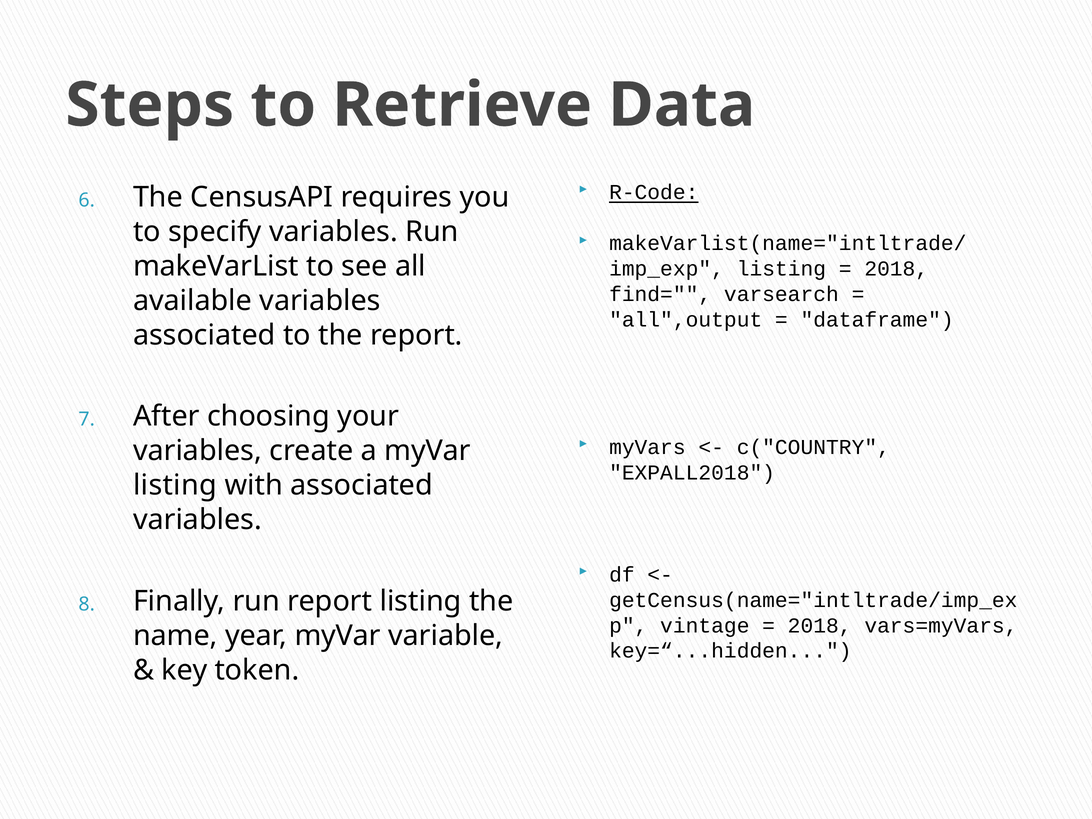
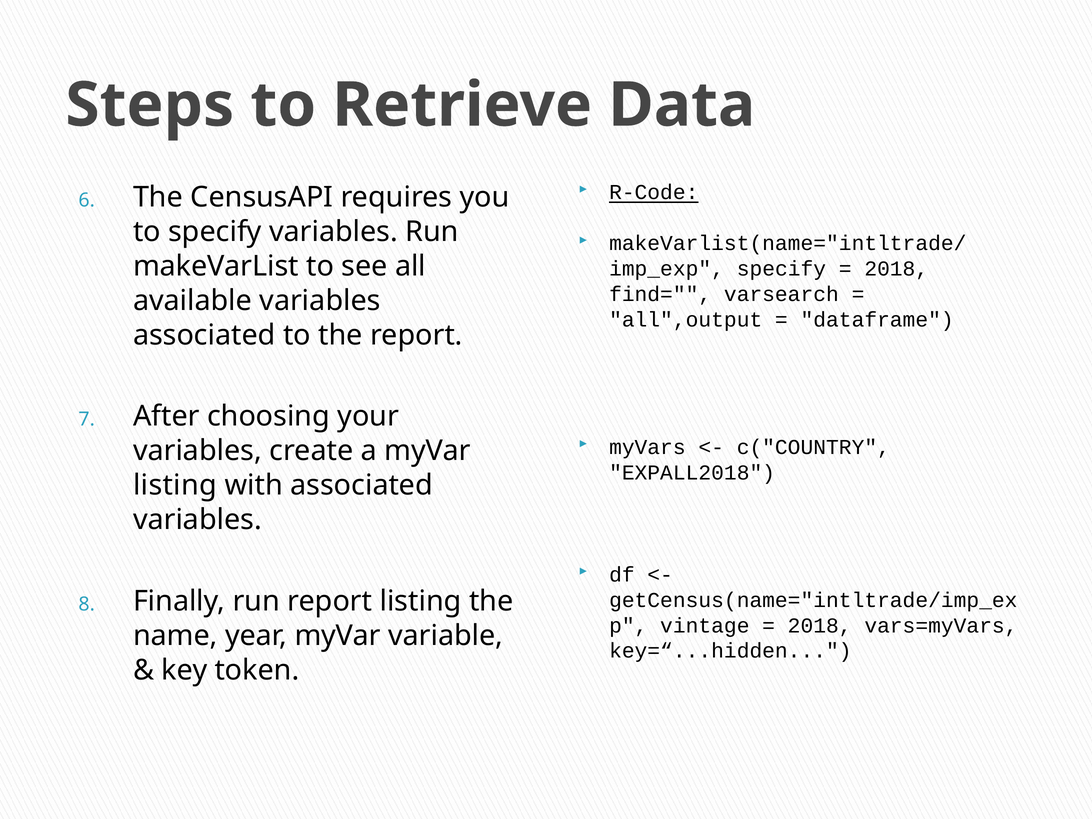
listing: listing -> specify (781, 269)
